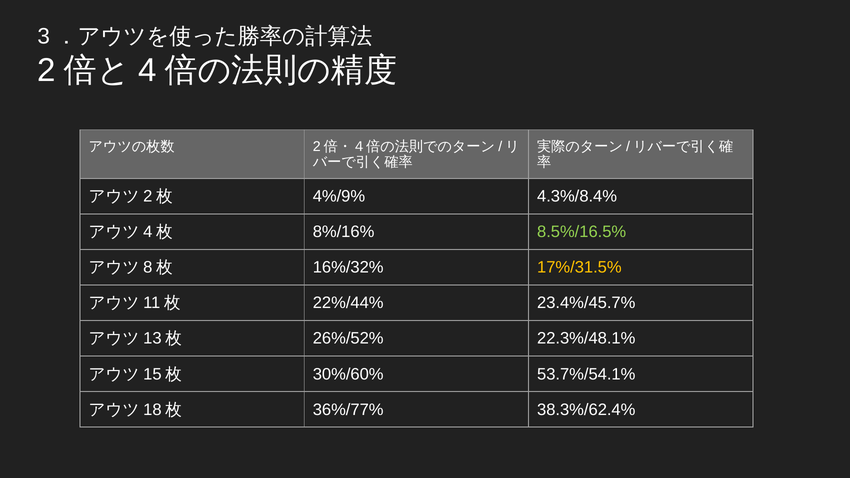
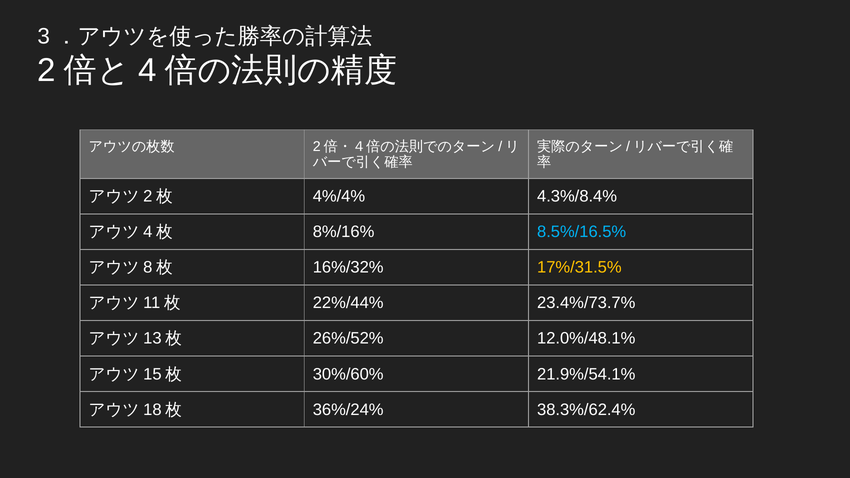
4%/9%: 4%/9% -> 4%/4% (339, 196)
8.5%/16.5% colour: light green -> light blue (582, 232)
23.4%/45.7%: 23.4%/45.7% -> 23.4%/73.7% (586, 303)
22.3%/48.1%: 22.3%/48.1% -> 12.0%/48.1% (586, 339)
53.7%/54.1%: 53.7%/54.1% -> 21.9%/54.1% (586, 374)
36%/77%: 36%/77% -> 36%/24% (348, 410)
